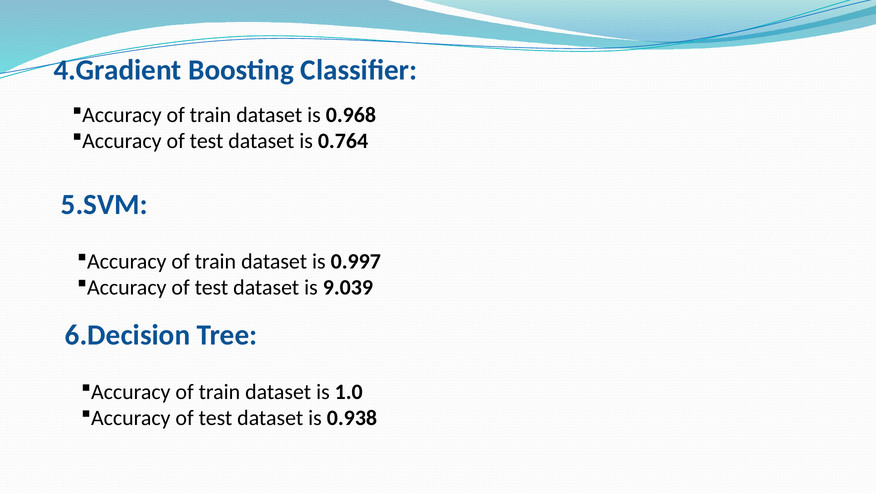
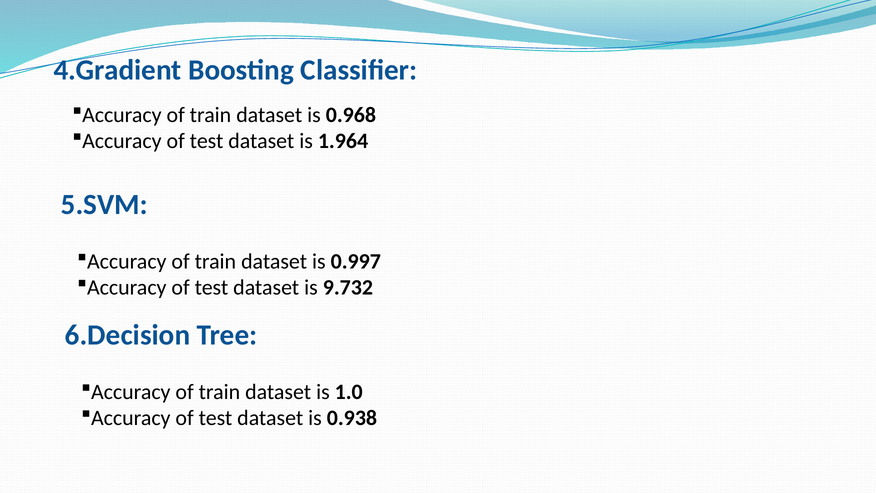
0.764: 0.764 -> 1.964 (343, 141)
9.039: 9.039 -> 9.732 (348, 288)
